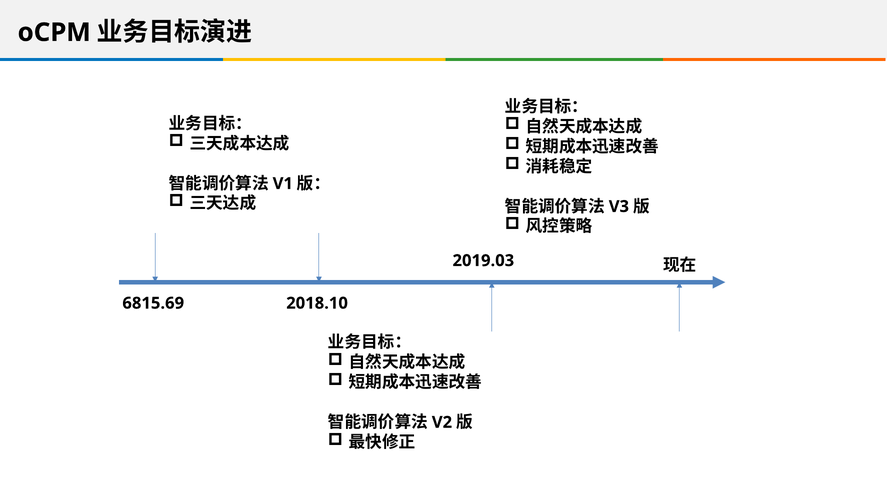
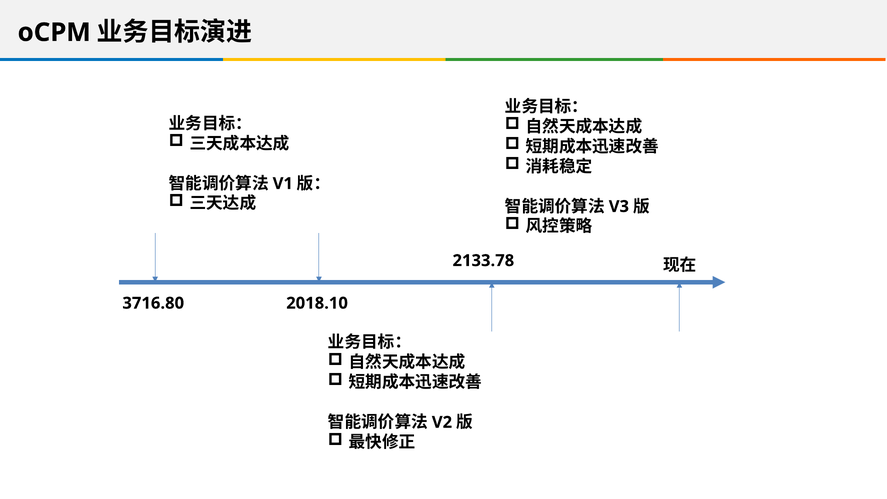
2019.03: 2019.03 -> 2133.78 (483, 261)
6815.69: 6815.69 -> 3716.80 (153, 303)
